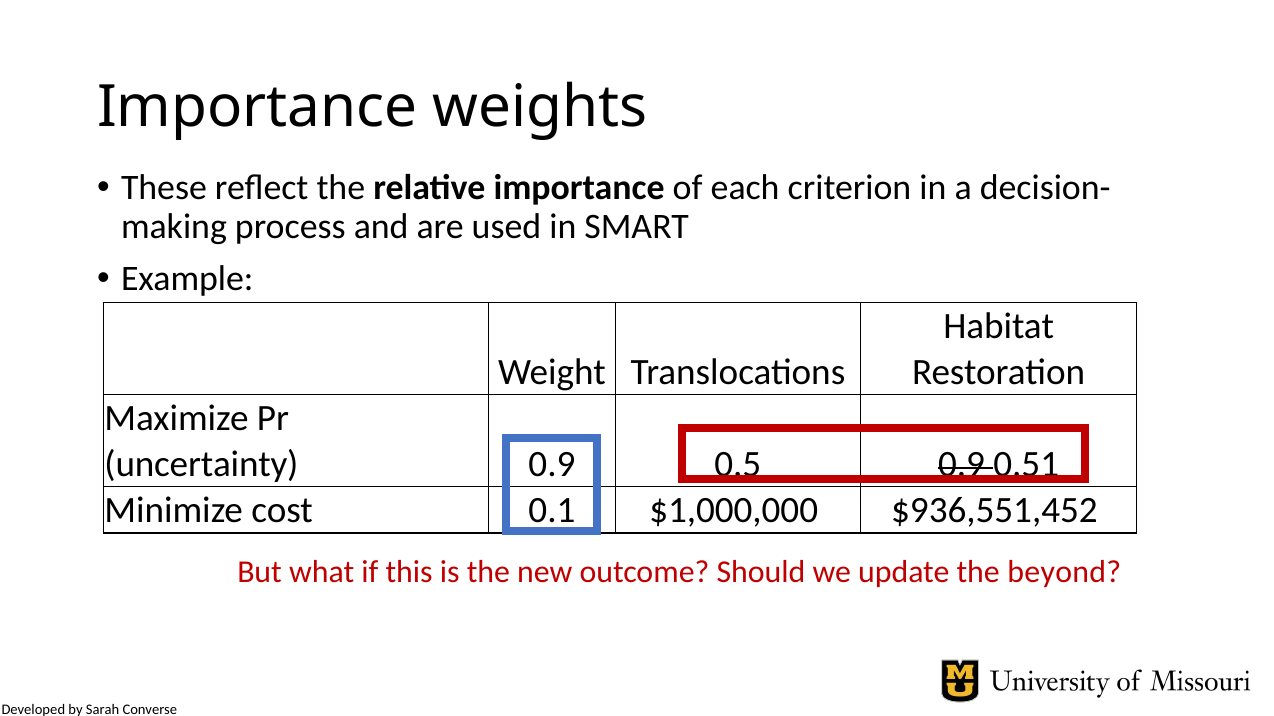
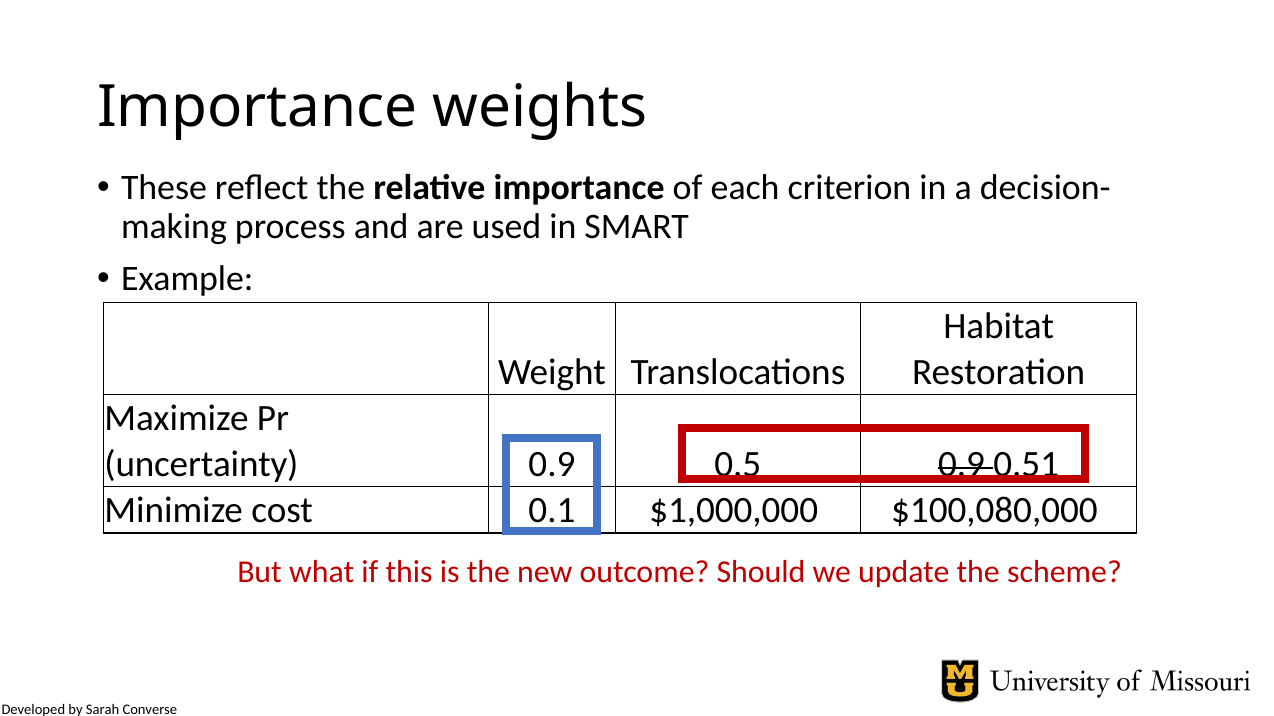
$936,551,452: $936,551,452 -> $100,080,000 (994, 511)
beyond: beyond -> scheme (1064, 572)
